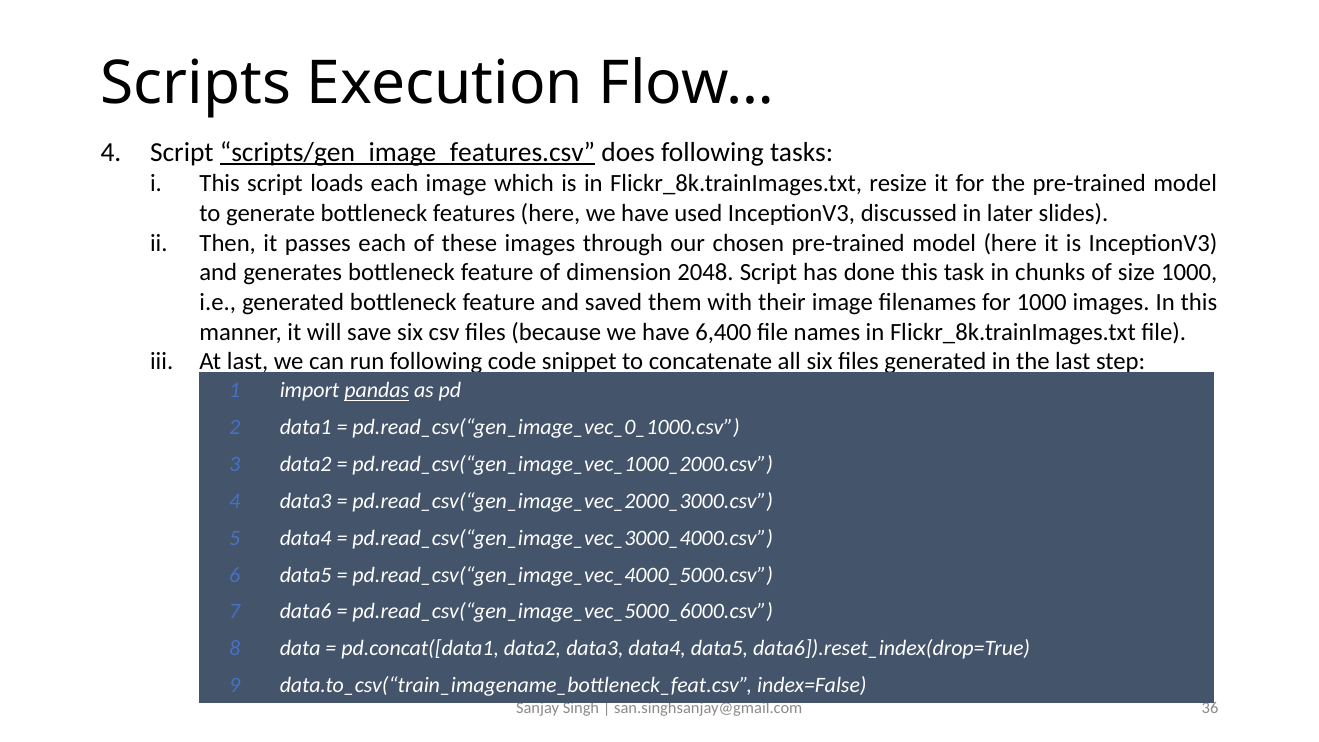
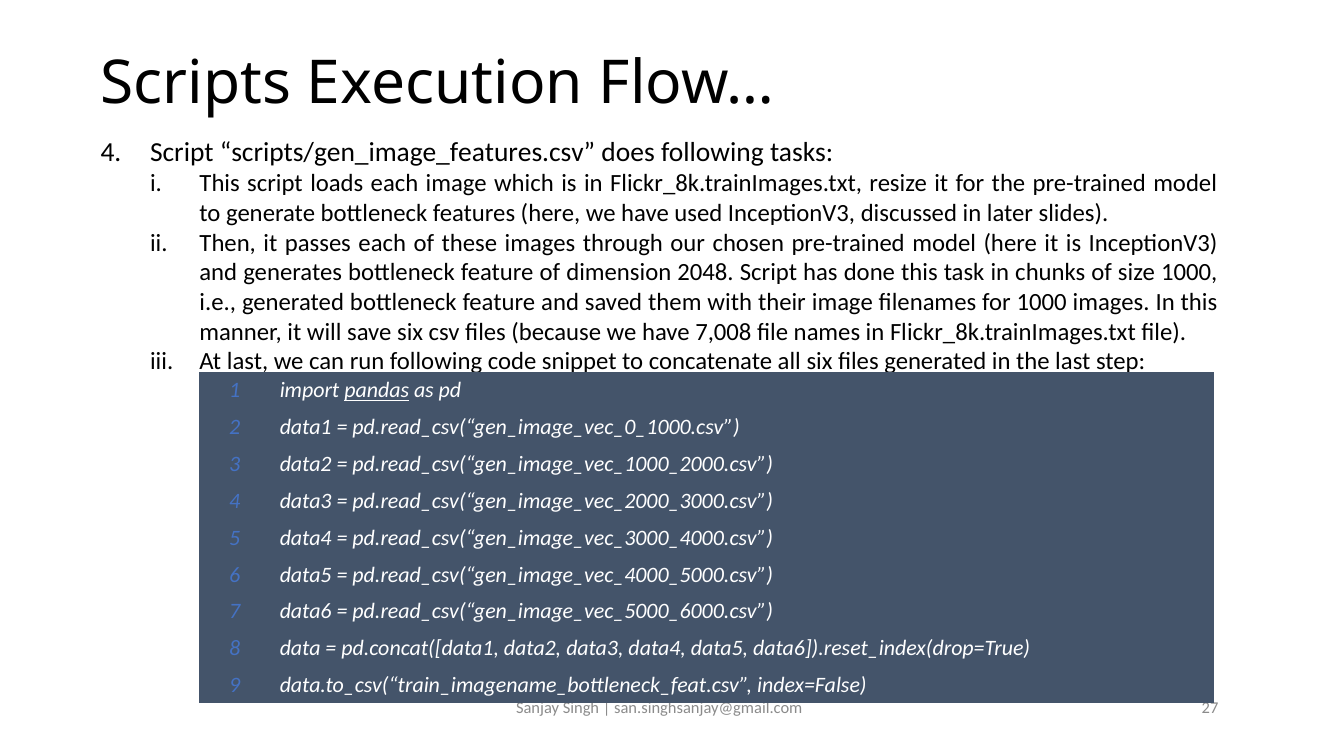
scripts/gen_image_features.csv underline: present -> none (408, 152)
6,400: 6,400 -> 7,008 (723, 332)
36: 36 -> 27 (1210, 708)
